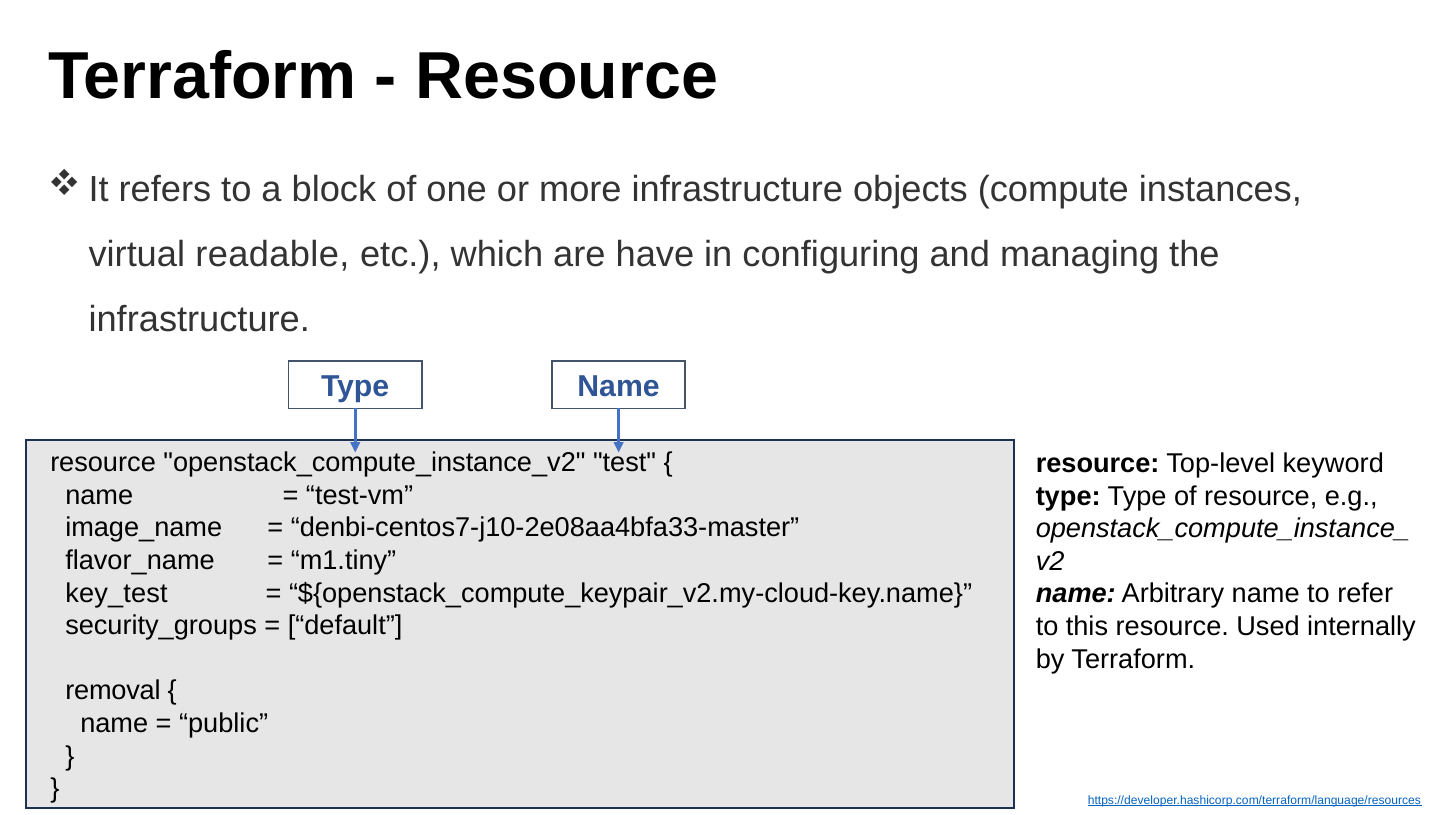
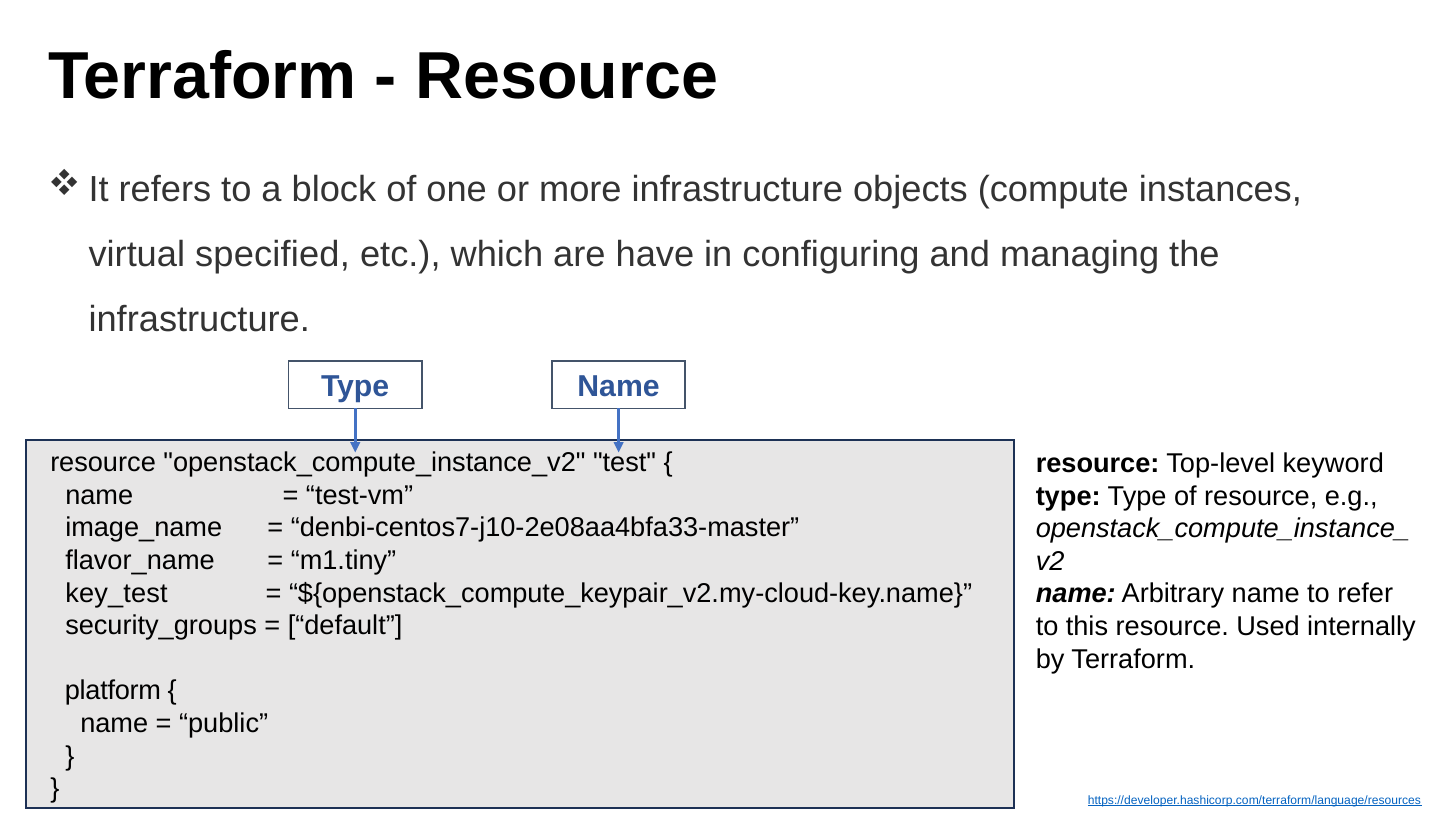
readable: readable -> specified (273, 254)
removal: removal -> platform (113, 691)
